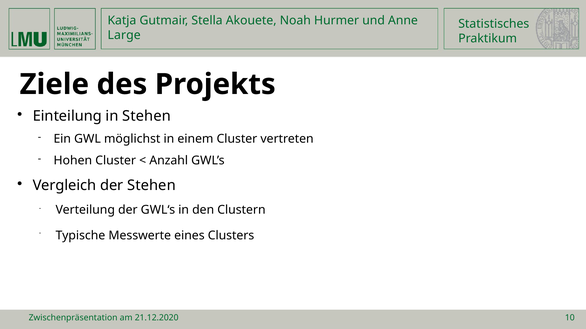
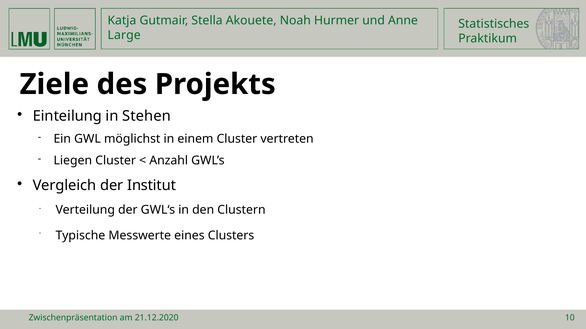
Hohen: Hohen -> Liegen (73, 161)
der Stehen: Stehen -> Institut (152, 186)
